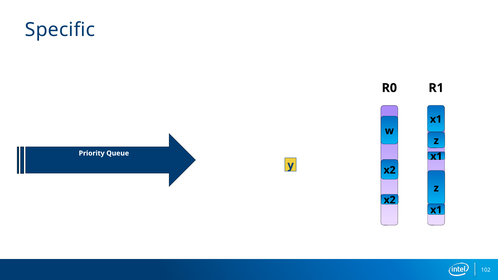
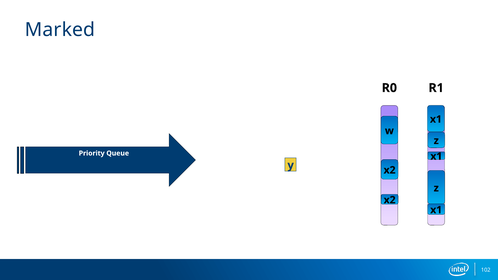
Specific: Specific -> Marked (60, 30)
